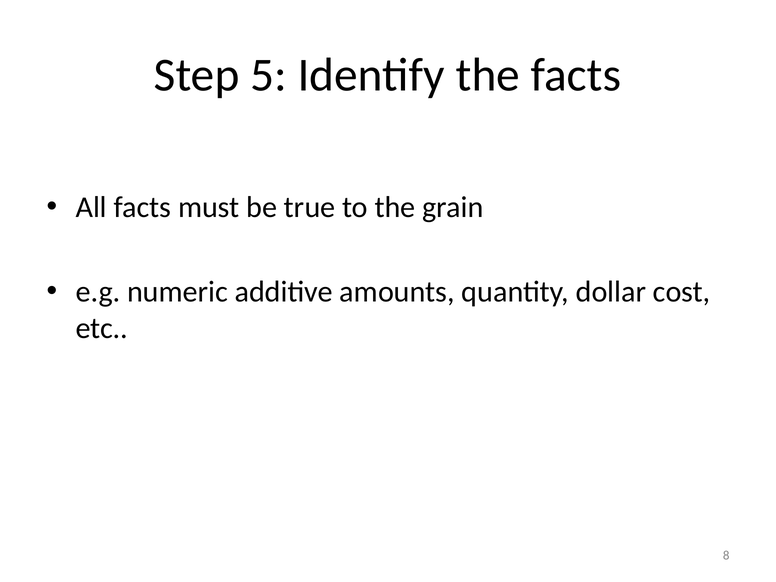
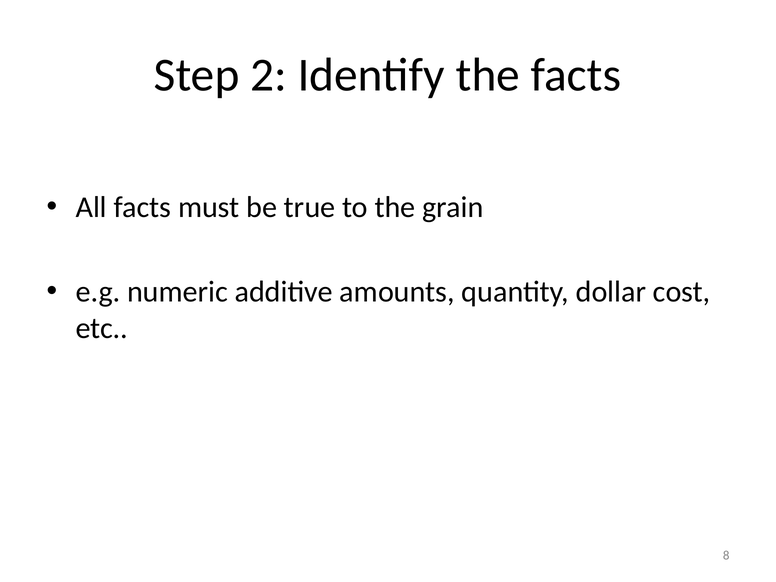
5: 5 -> 2 (268, 75)
